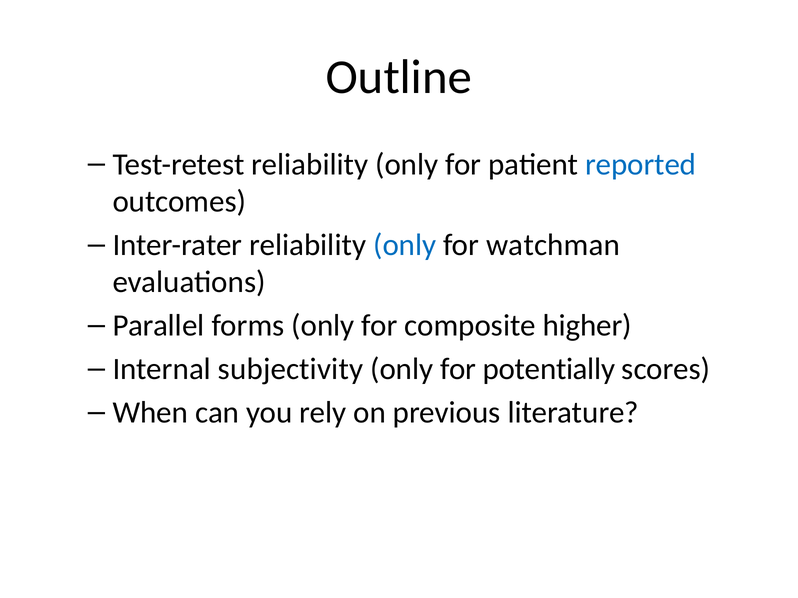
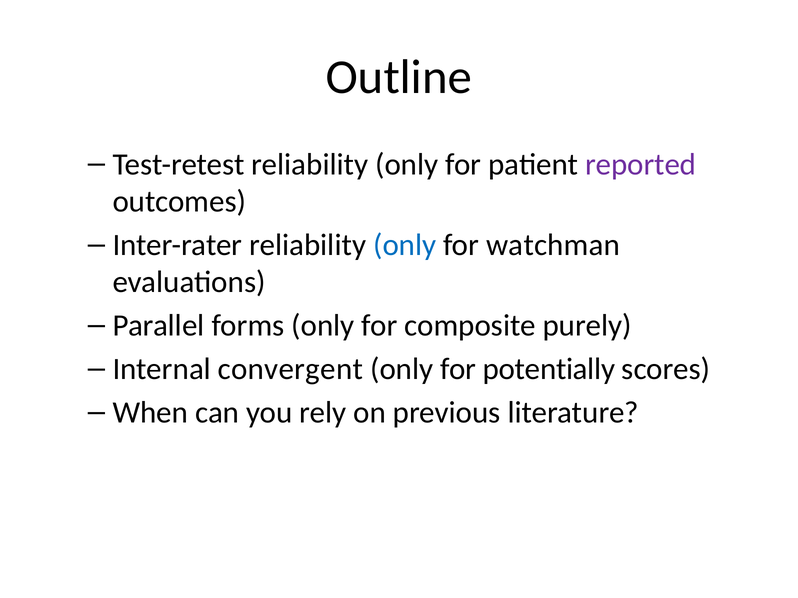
reported colour: blue -> purple (641, 164)
higher: higher -> purely (587, 326)
subjectivity: subjectivity -> convergent (290, 369)
